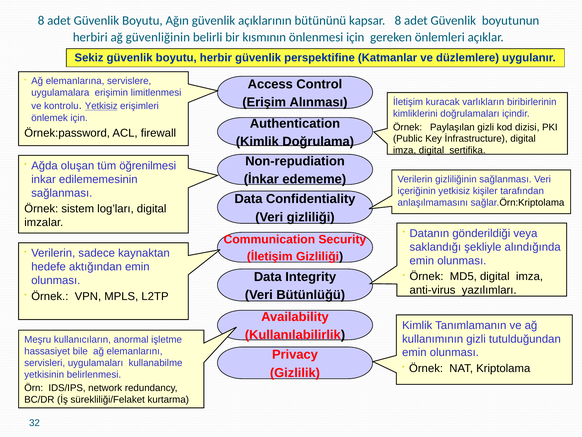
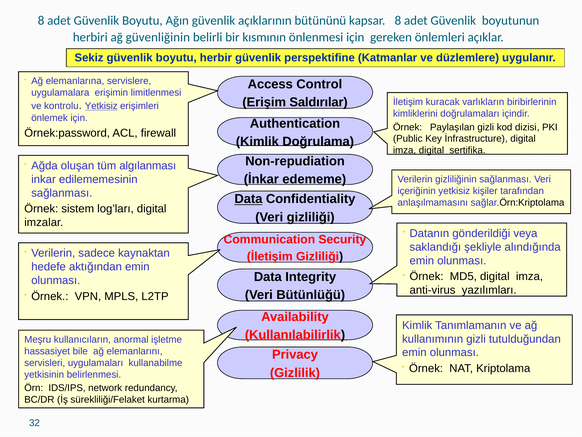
Alınması: Alınması -> Saldırılar (319, 102)
öğrenilmesi: öğrenilmesi -> algılanması (148, 166)
Data underline: none -> present (248, 199)
